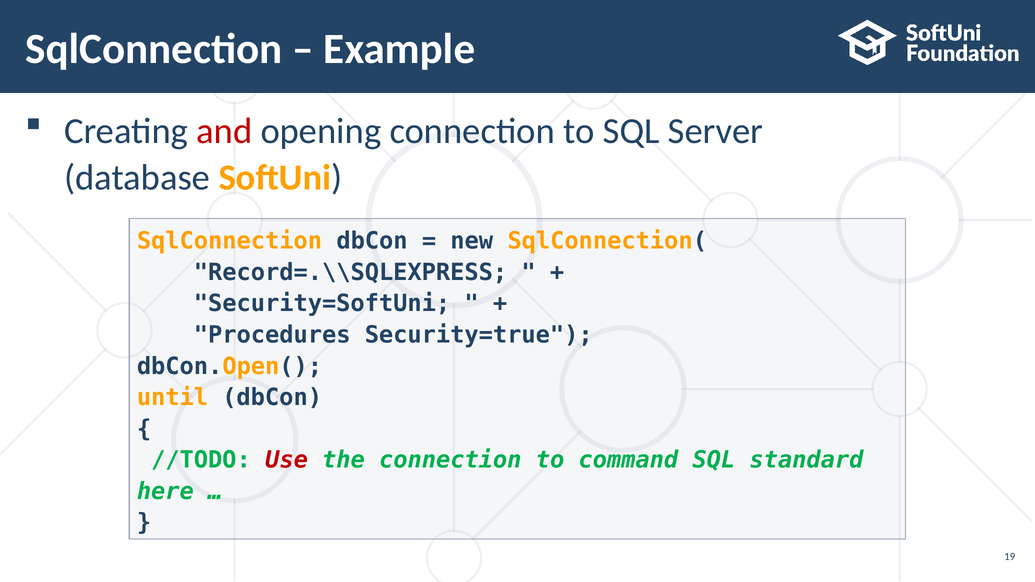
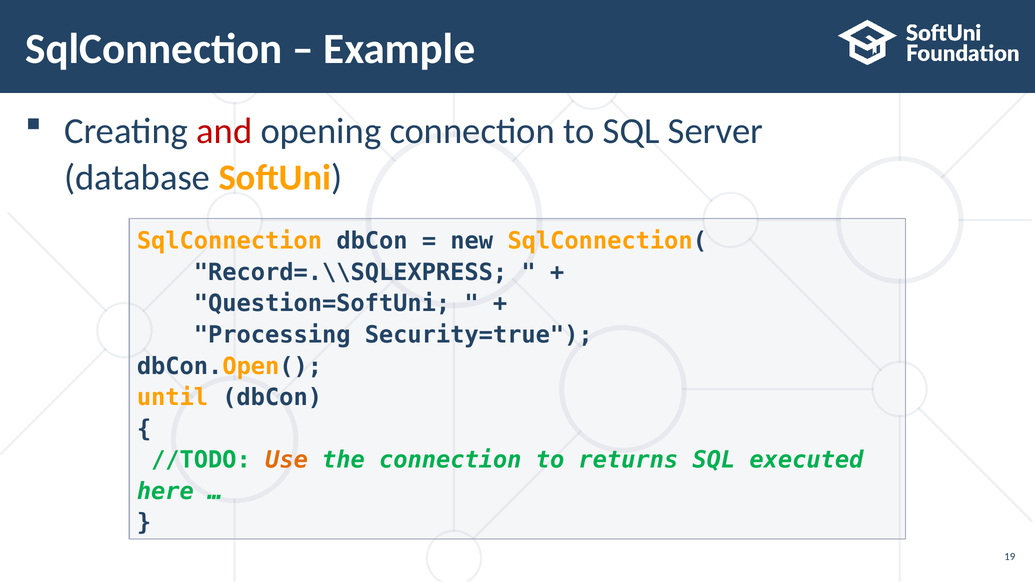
Security=SoftUni: Security=SoftUni -> Question=SoftUni (322, 304)
Procedures: Procedures -> Processing (272, 335)
Use colour: red -> orange (287, 460)
command: command -> returns (628, 460)
standard: standard -> executed (806, 460)
